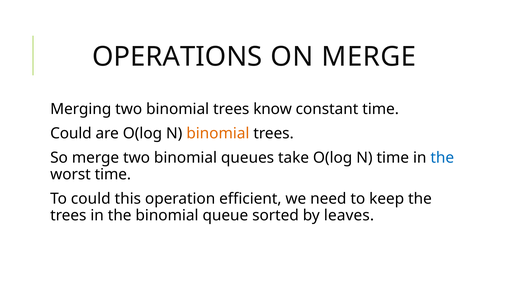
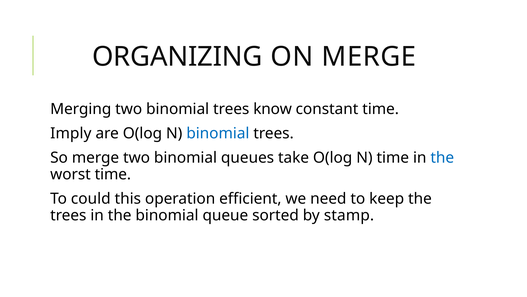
OPERATIONS: OPERATIONS -> ORGANIZING (177, 57)
Could: Could -> Imply (71, 133)
binomial colour: orange -> blue (218, 133)
leaves: leaves -> stamp (349, 215)
